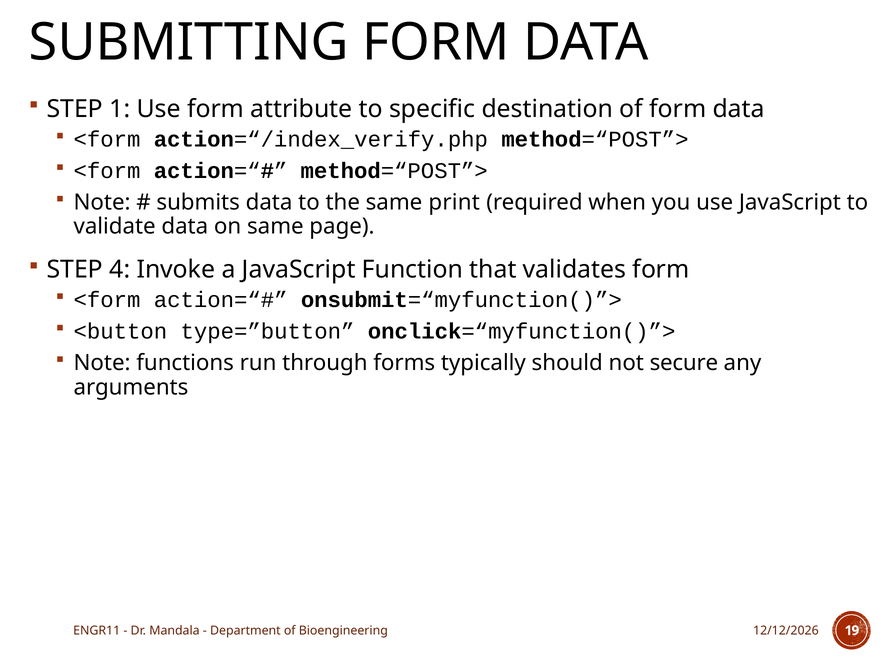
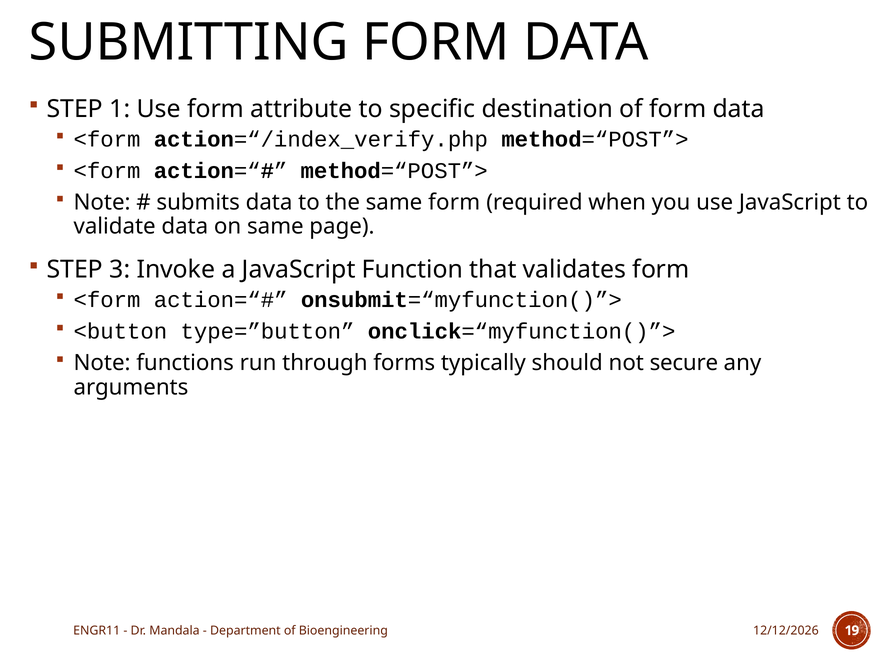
same print: print -> form (454, 202)
4: 4 -> 3 (120, 269)
